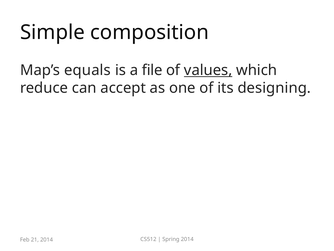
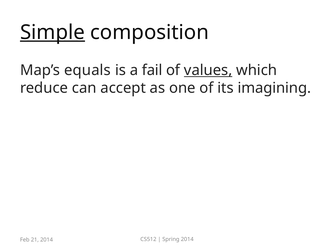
Simple underline: none -> present (52, 32)
file: file -> fail (152, 70)
designing: designing -> imagining (274, 88)
